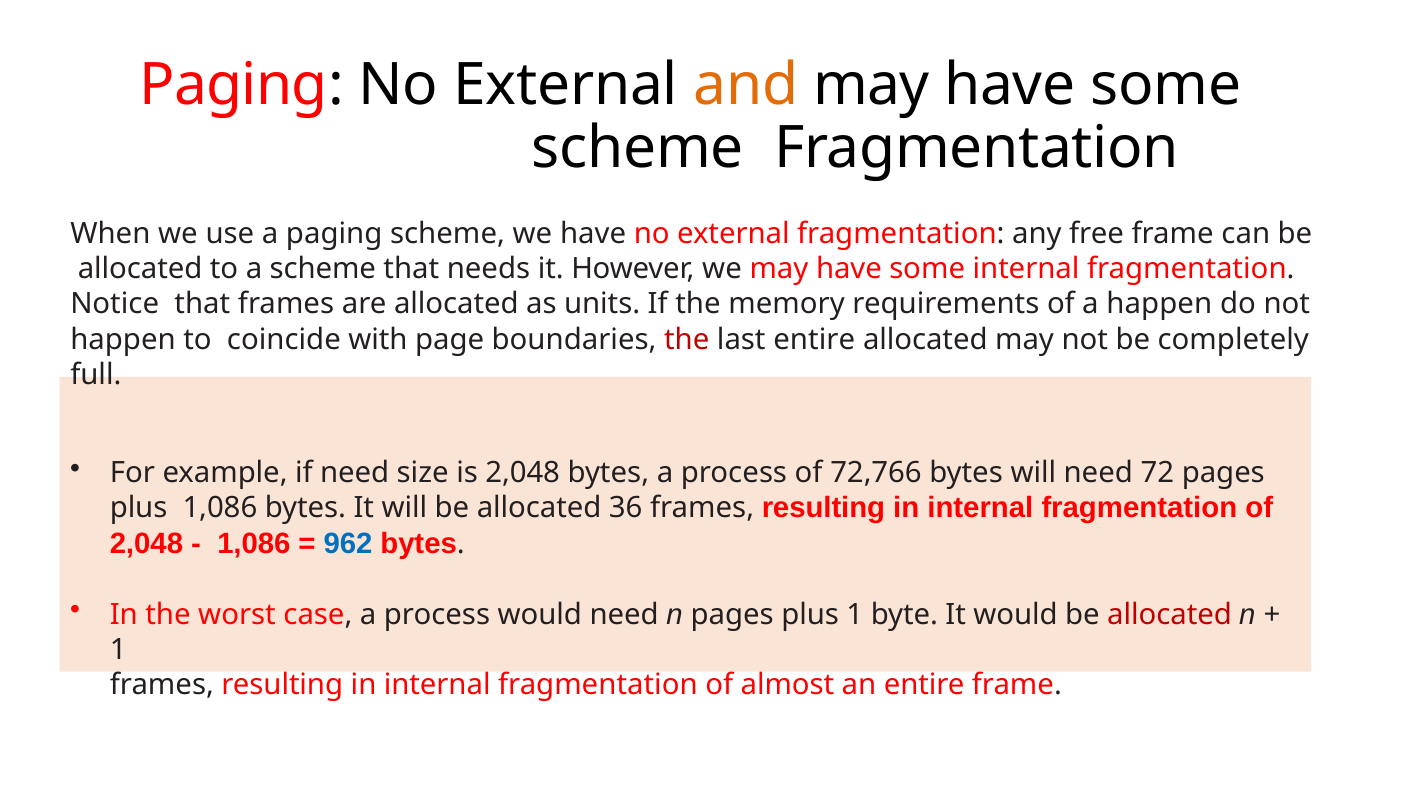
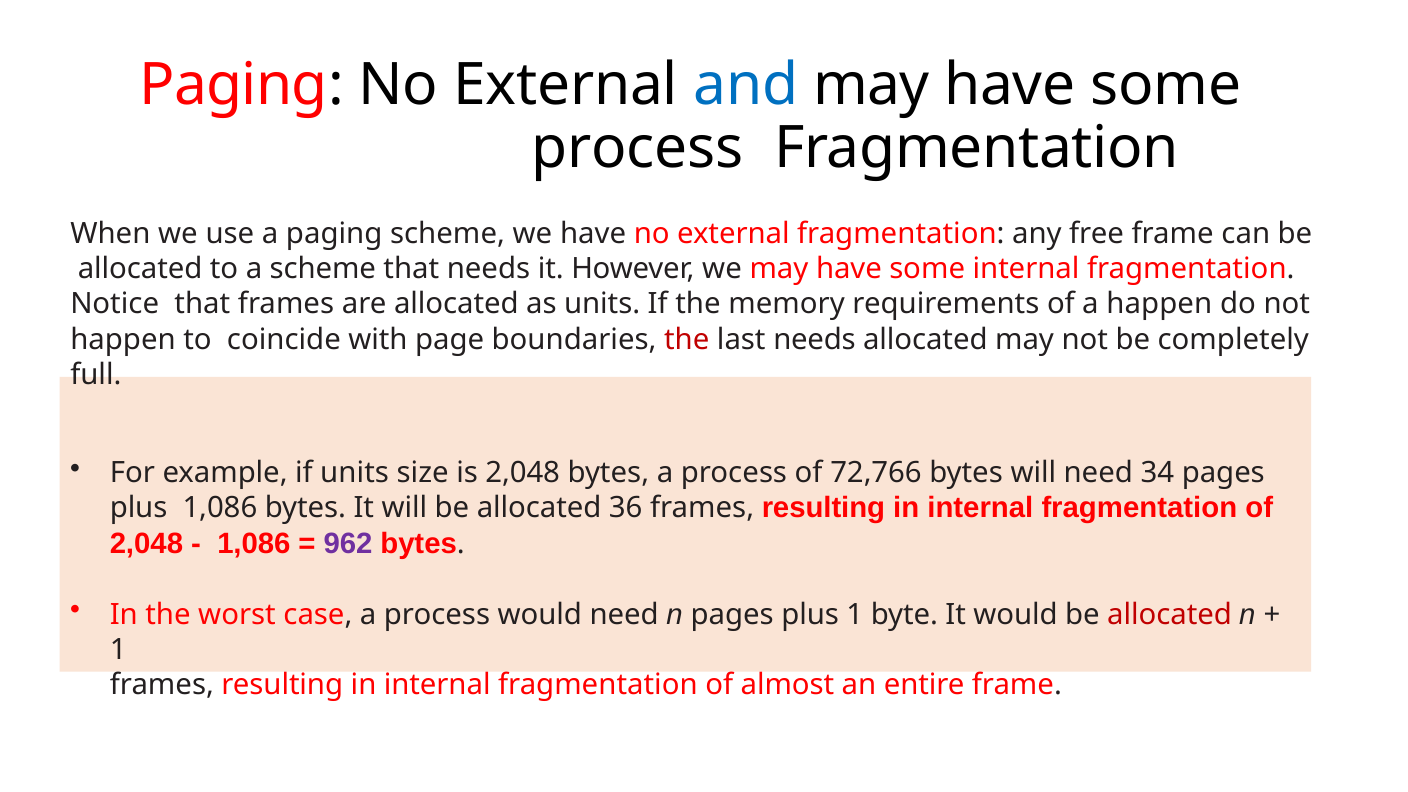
and colour: orange -> blue (746, 85)
scheme: scheme -> process (638, 148)
last entire: entire -> needs (814, 339)
if need: need -> units (355, 473)
72: 72 -> 34 (1157, 473)
962 colour: blue -> purple (348, 544)
